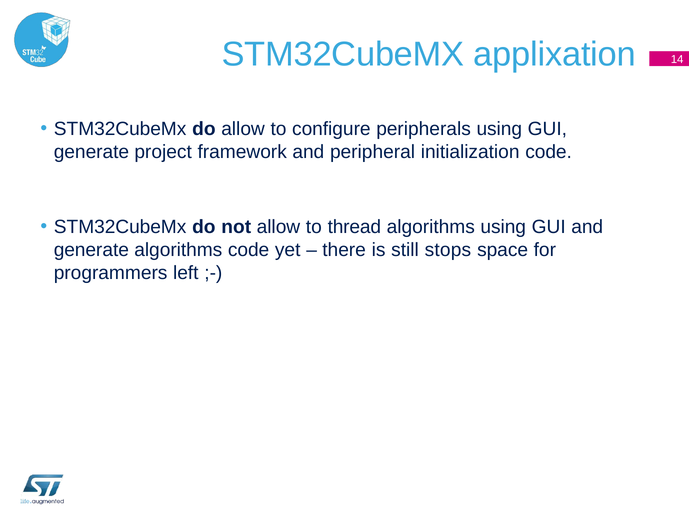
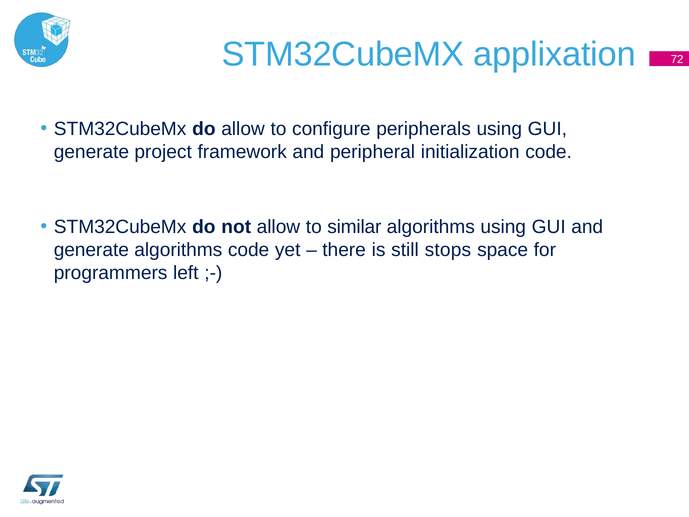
14: 14 -> 72 (677, 59)
thread: thread -> similar (354, 227)
